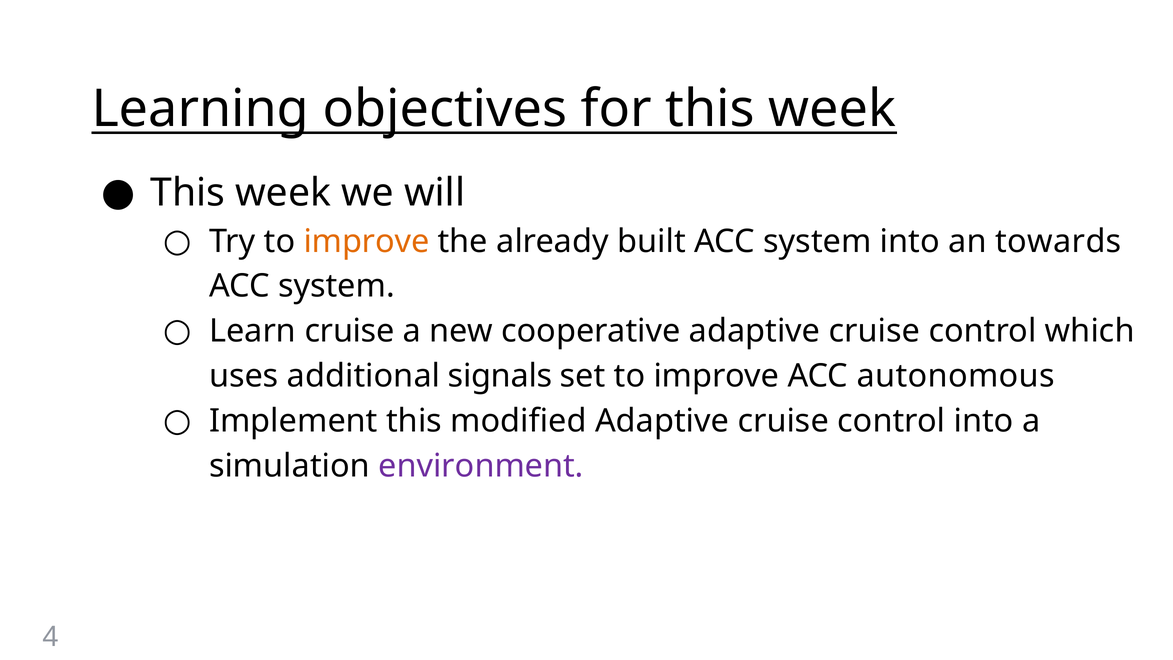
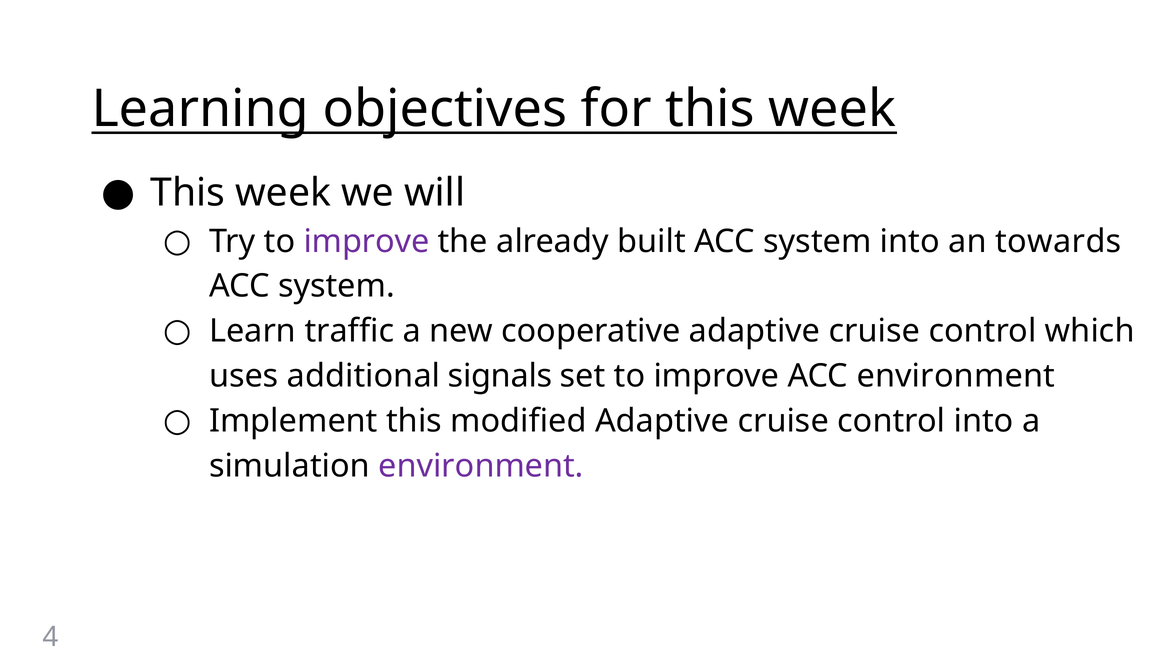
improve colour: orange -> purple (367, 241)
Learn cruise: cruise -> traffic (349, 331)
ACC autonomous: autonomous -> environment (956, 376)
